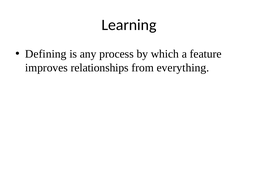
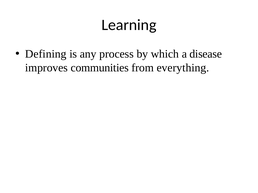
feature: feature -> disease (206, 54)
relationships: relationships -> communities (100, 68)
